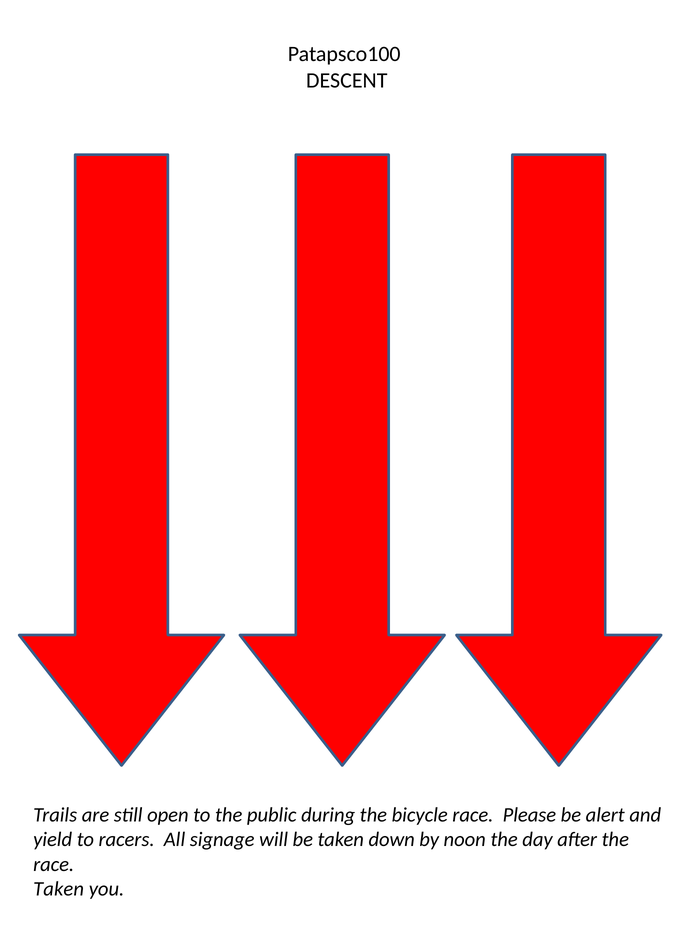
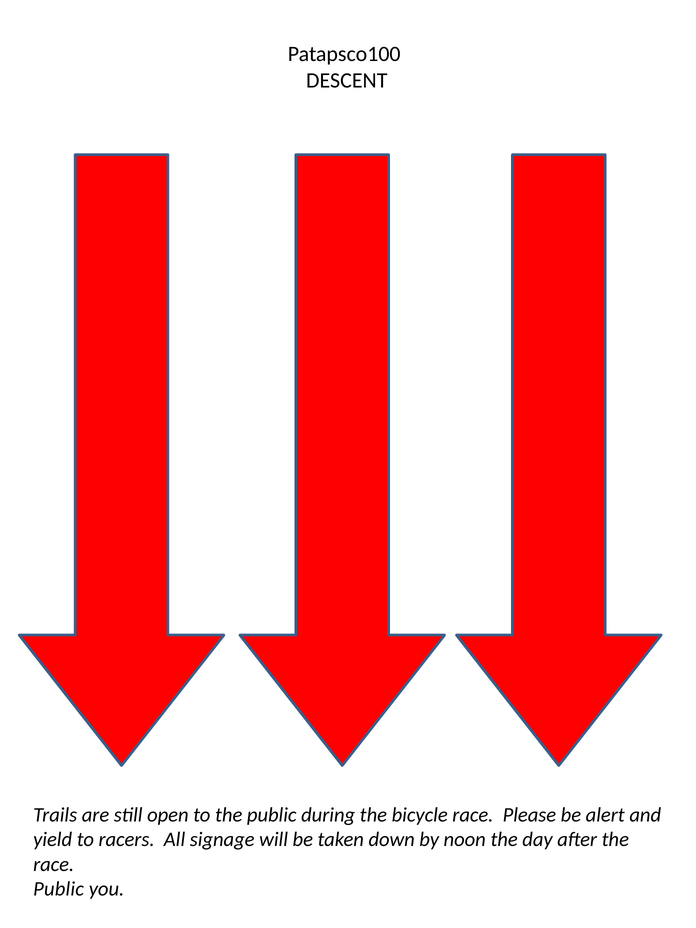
Taken: Taken -> Public (59, 889)
